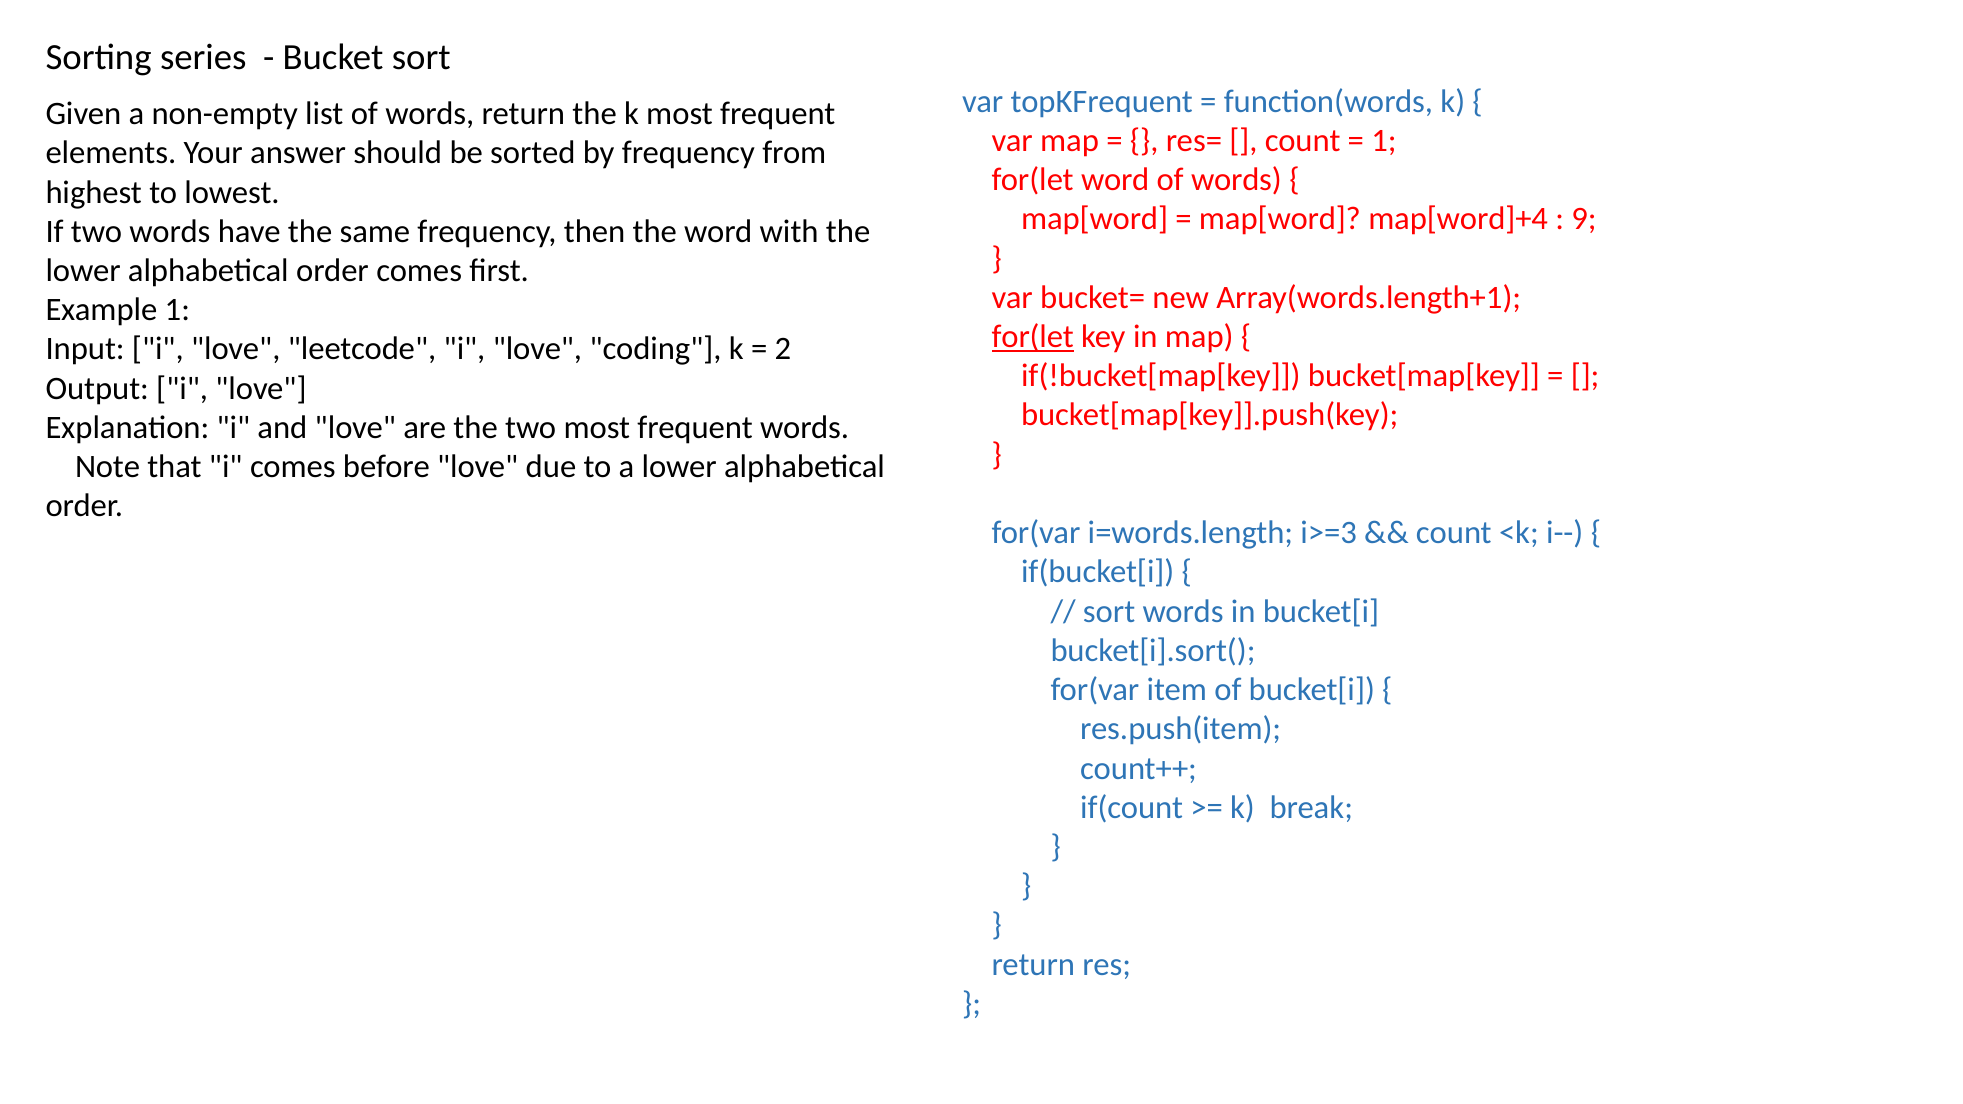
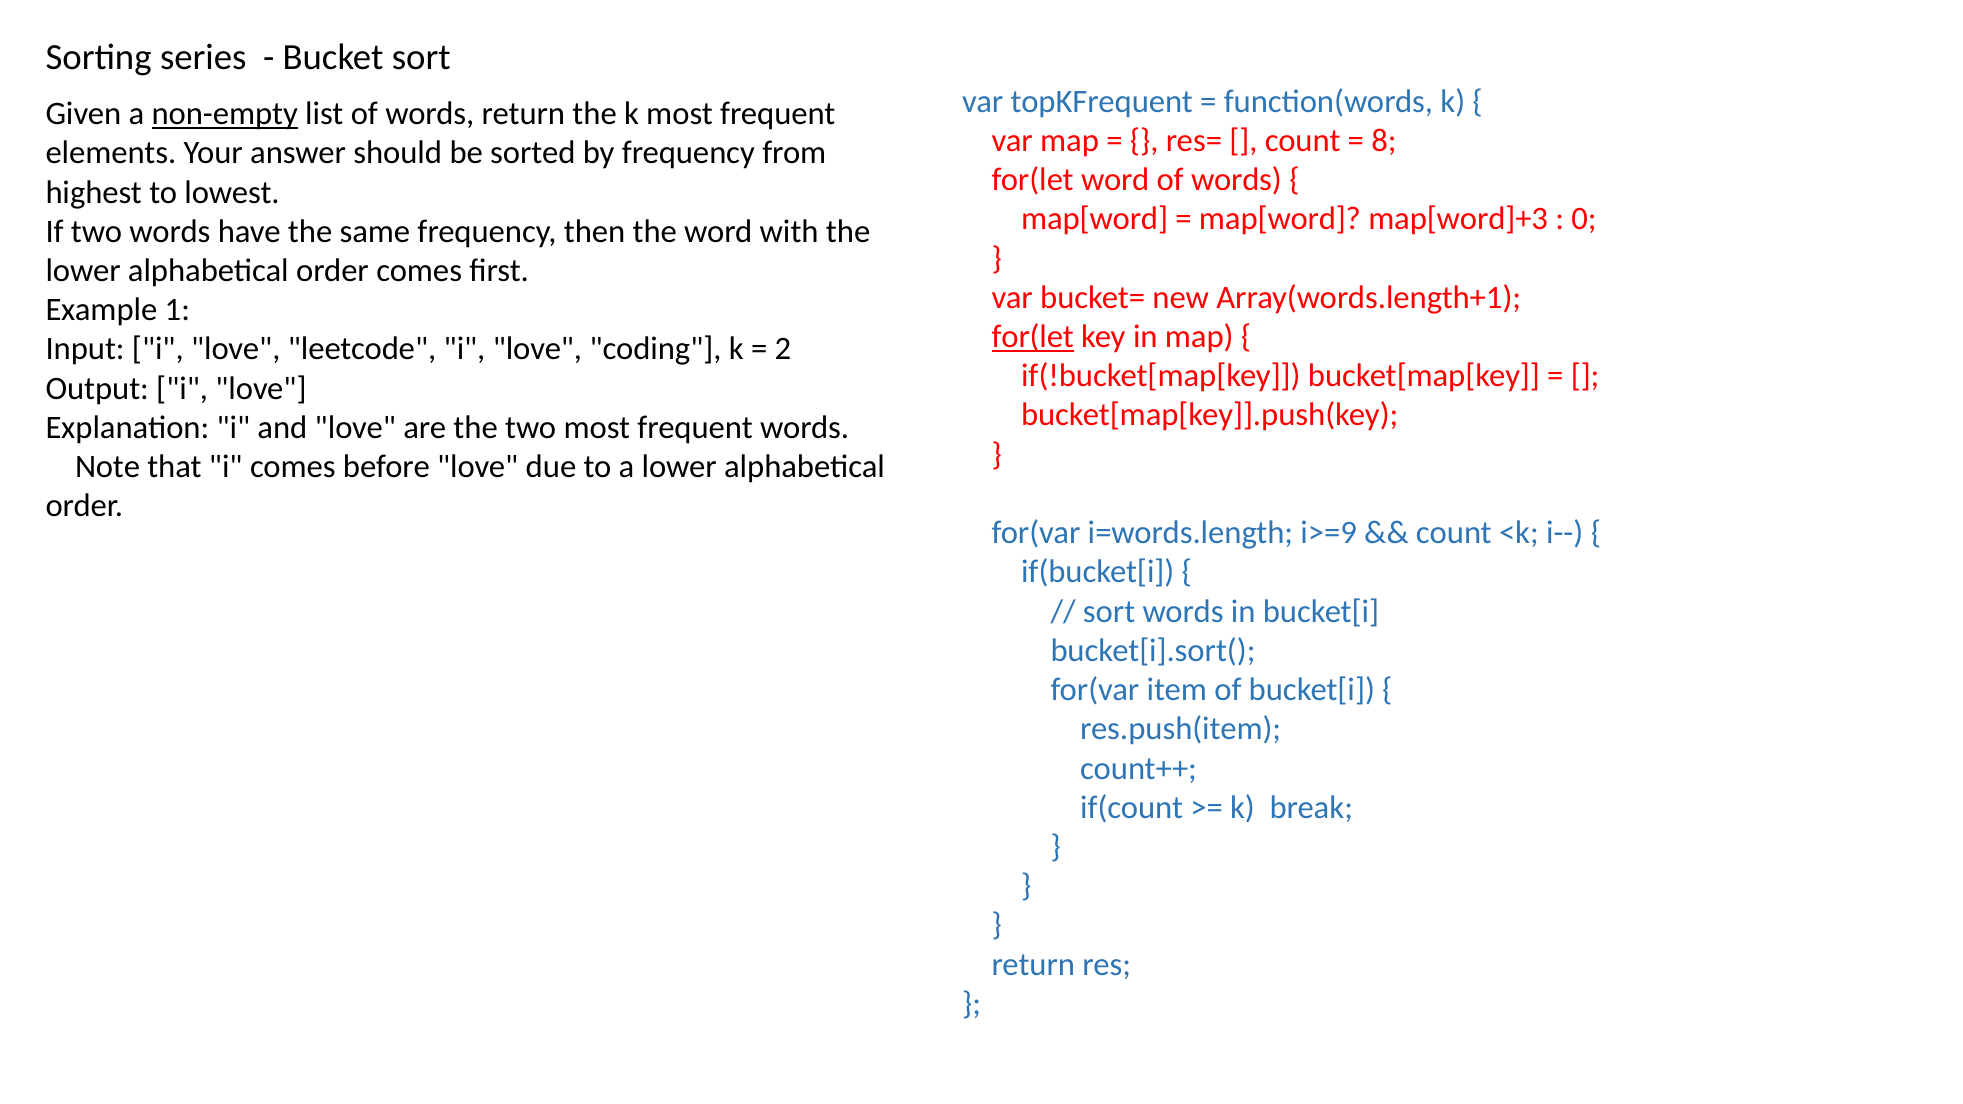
non-empty underline: none -> present (225, 114)
1: 1 -> 8 (1384, 141)
map[word]+4: map[word]+4 -> map[word]+3 (1458, 219)
9: 9 -> 0 (1584, 219)
i>=3: i>=3 -> i>=9 (1329, 533)
